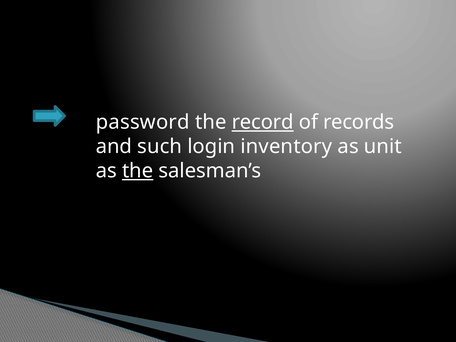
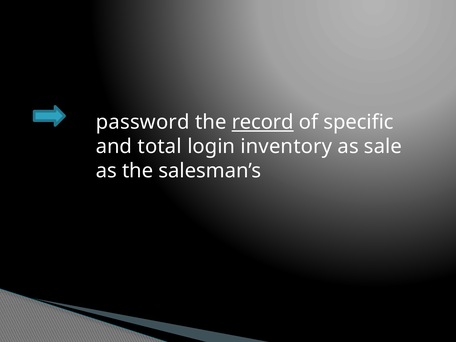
records: records -> specific (359, 122)
such: such -> total (160, 147)
unit: unit -> sale (383, 147)
the underline: present -> none (138, 171)
